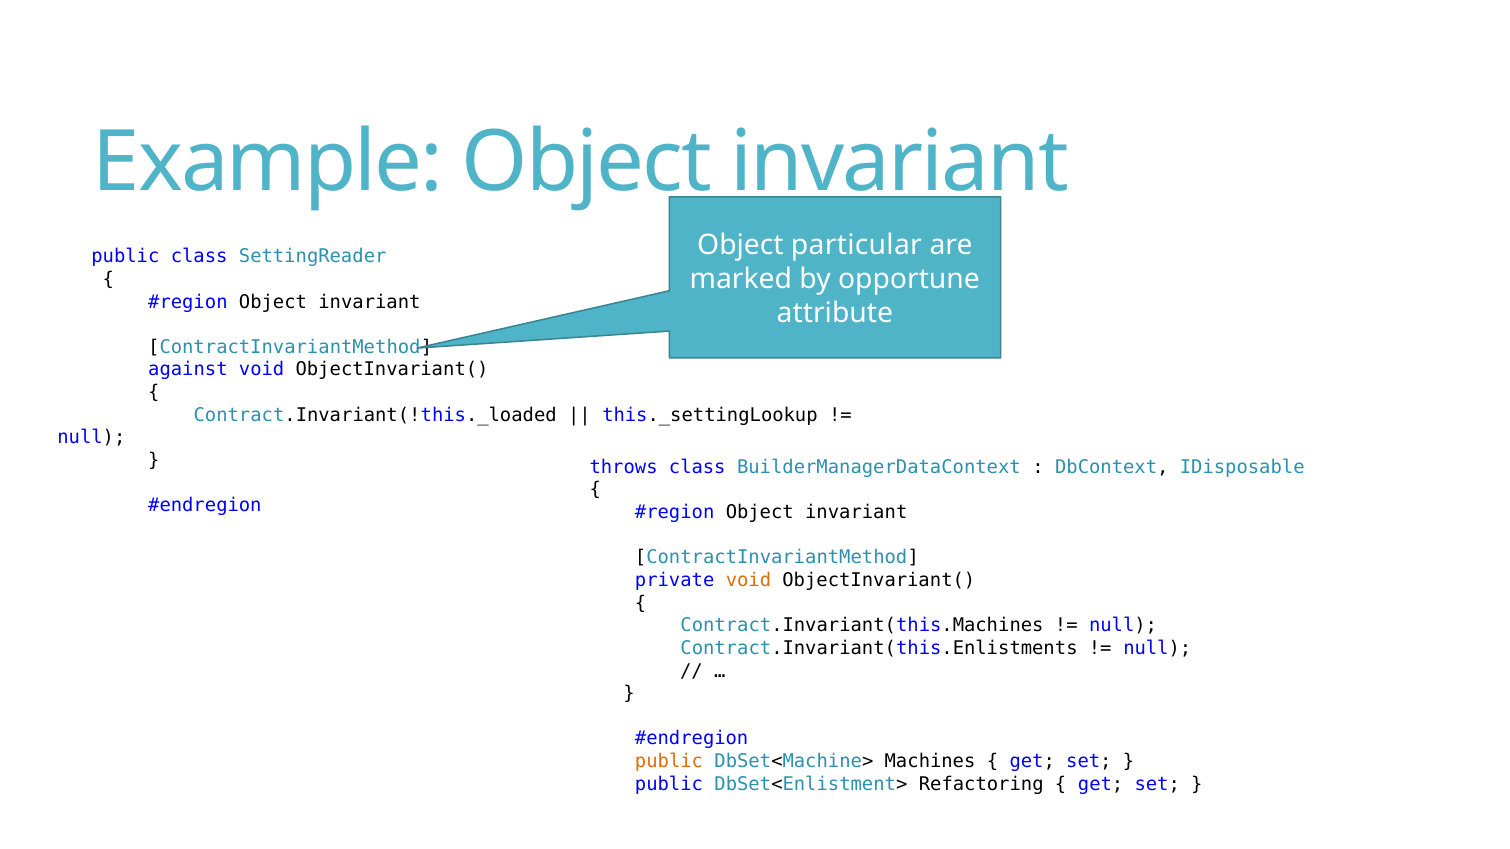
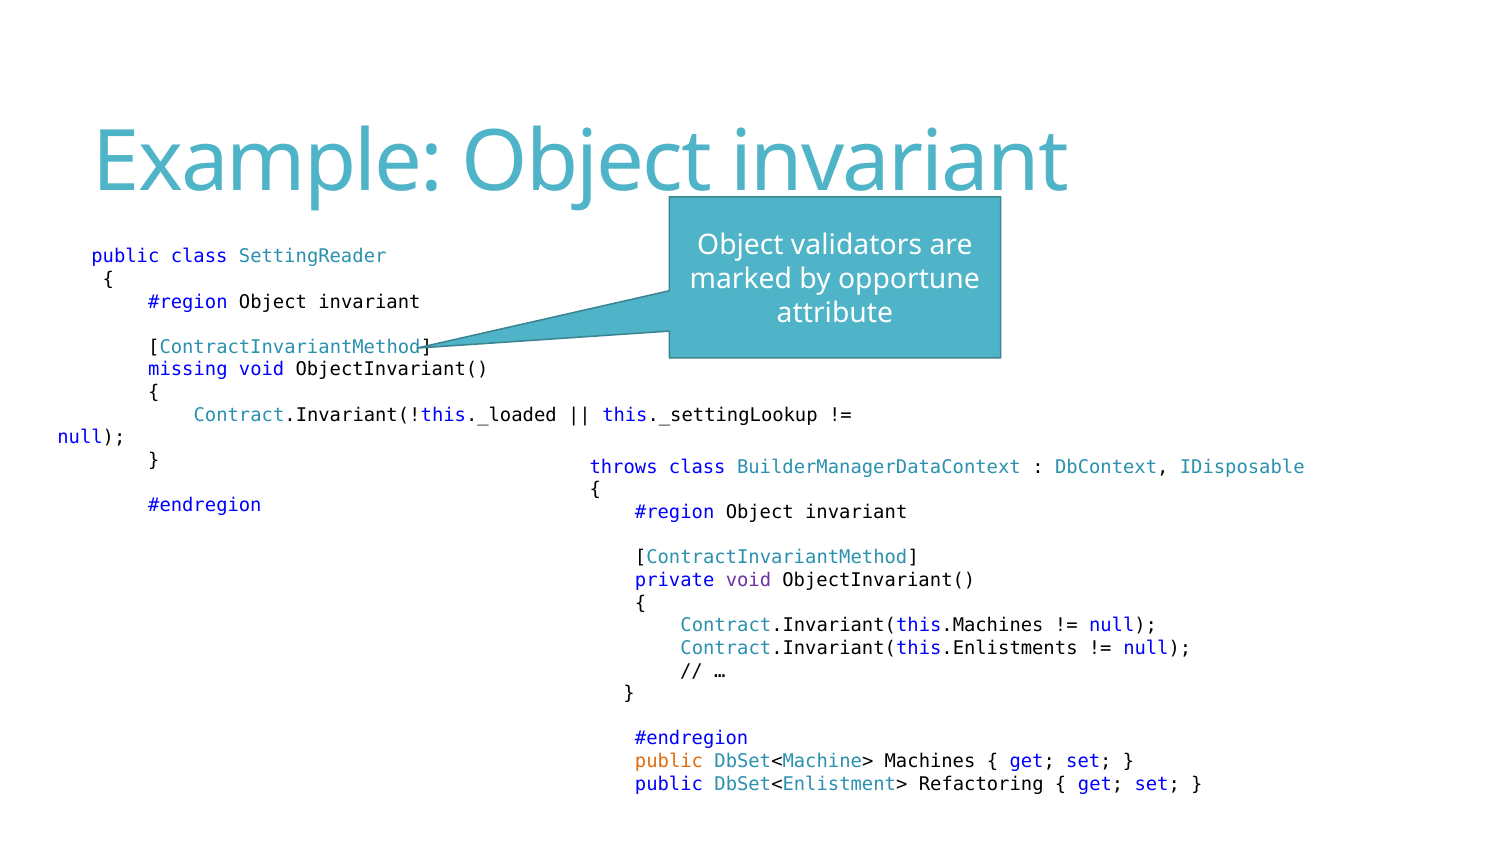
particular: particular -> validators (857, 246)
against: against -> missing (188, 370)
void colour: orange -> purple (748, 580)
